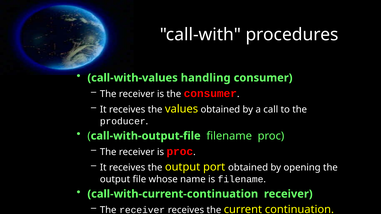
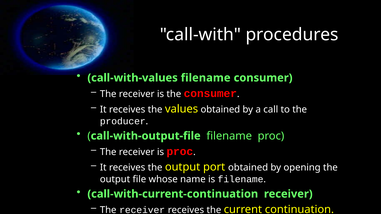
call-with-values handling: handling -> filename (206, 78)
